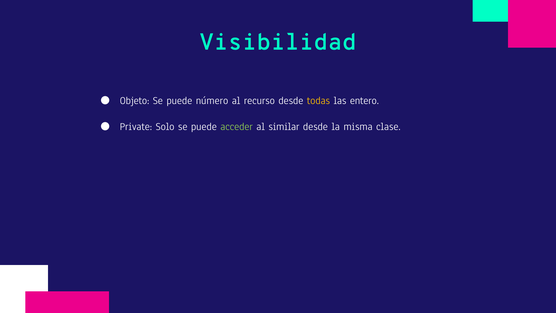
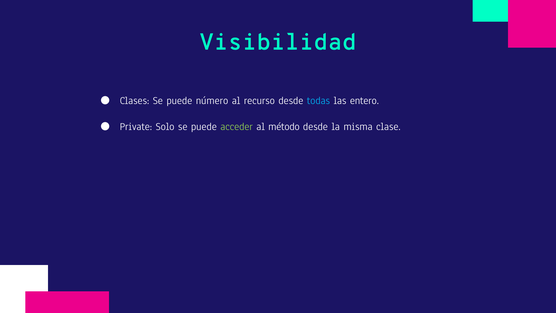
Objeto: Objeto -> Clases (135, 101)
todas colour: yellow -> light blue (318, 101)
similar: similar -> método (284, 127)
